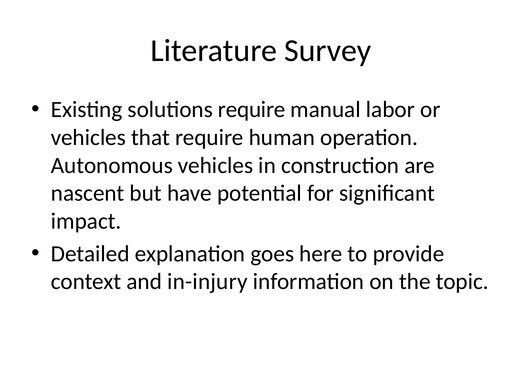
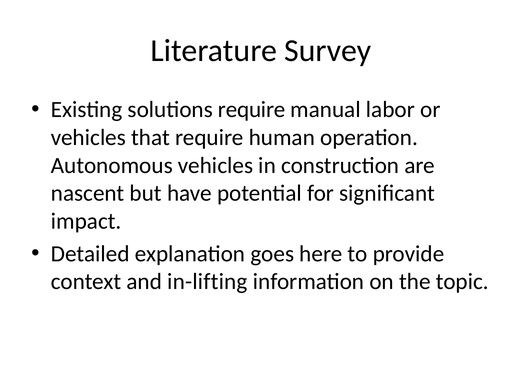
in-injury: in-injury -> in-lifting (207, 281)
